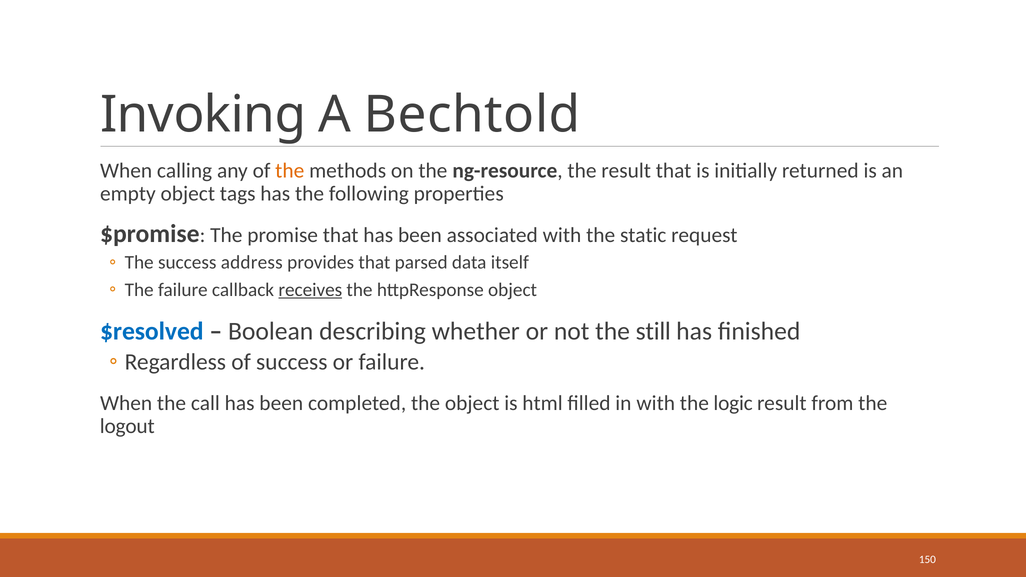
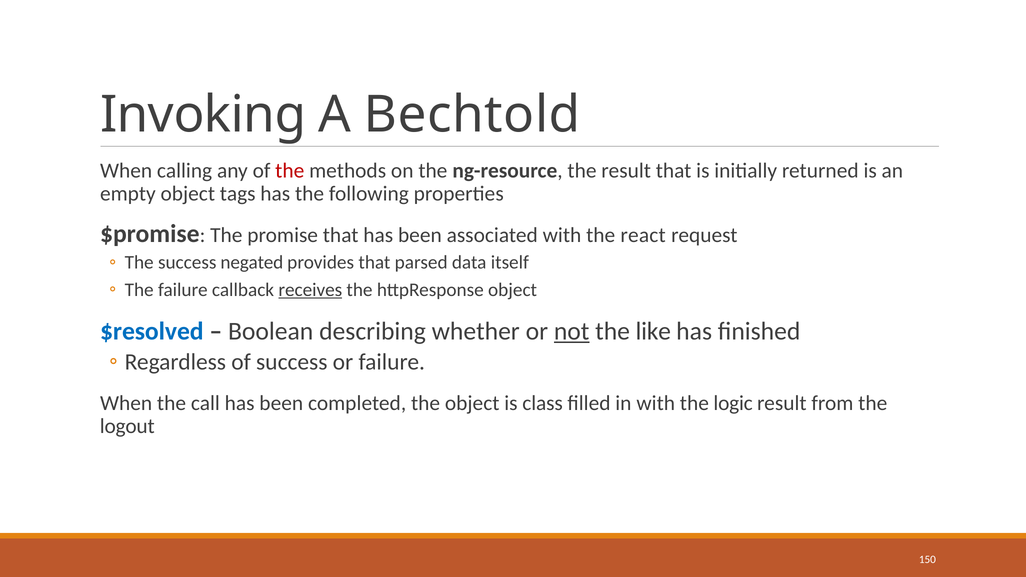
the colour: orange -> red (290, 171)
static: static -> react (643, 235)
address: address -> negated (252, 263)
not underline: none -> present (572, 331)
still: still -> like (653, 331)
html: html -> class (543, 403)
